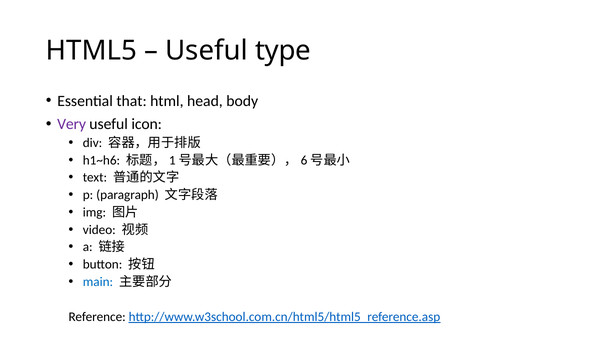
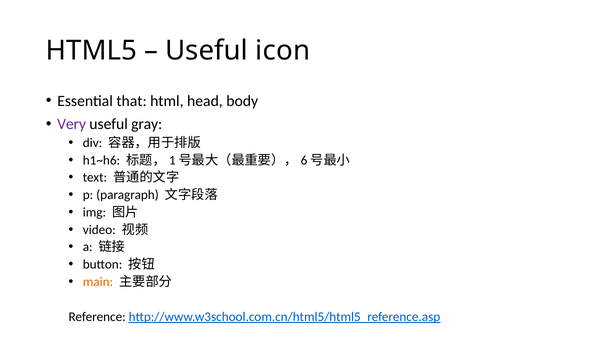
type: type -> icon (283, 51)
icon: icon -> gray (147, 124)
main colour: blue -> orange (98, 282)
